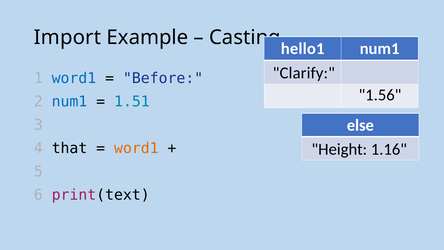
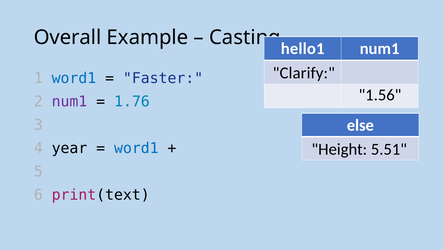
Import: Import -> Overall (68, 37)
Before: Before -> Faster (163, 78)
num1 colour: blue -> purple (69, 101)
1.51: 1.51 -> 1.76 (132, 101)
that: that -> year (69, 148)
word1 colour: orange -> blue (136, 148)
1.16: 1.16 -> 5.51 (389, 149)
